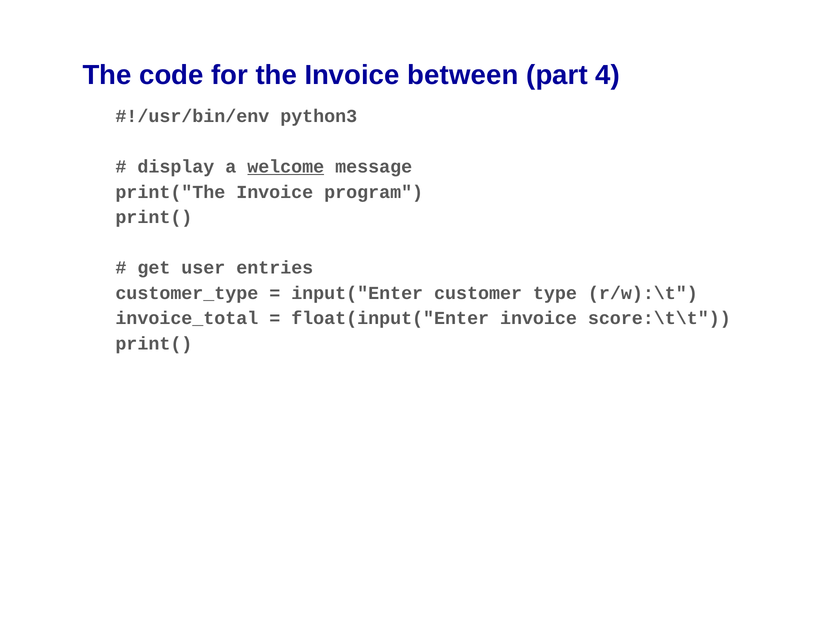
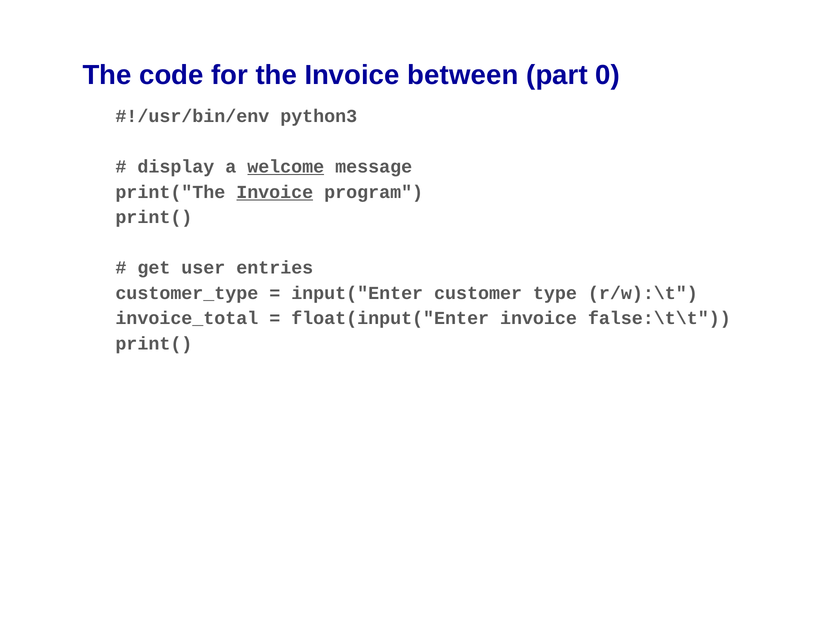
4: 4 -> 0 (608, 75)
Invoice underline: none -> present (275, 192)
score:\t\t: score:\t\t -> false:\t\t (659, 319)
